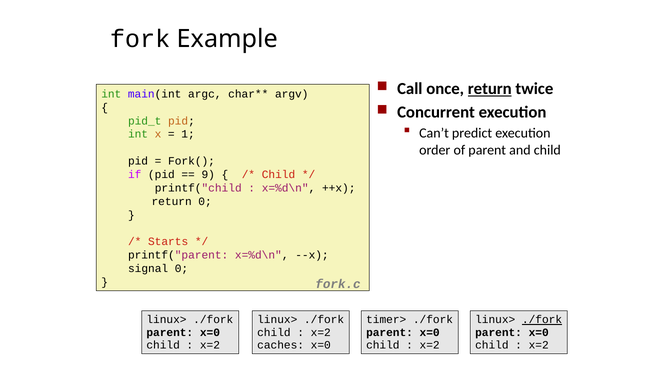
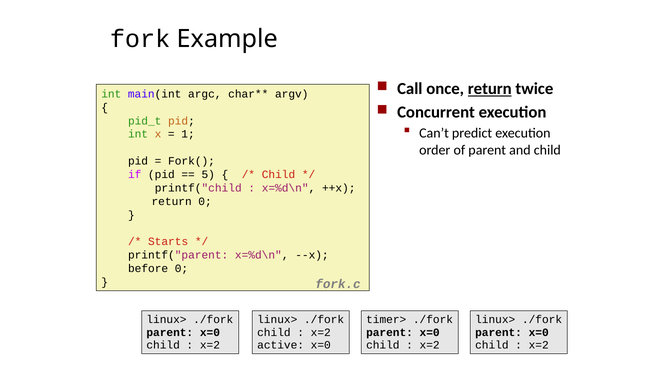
9: 9 -> 5 (208, 174)
signal: signal -> before (148, 268)
./fork underline: present -> none (542, 319)
caches: caches -> active (281, 344)
